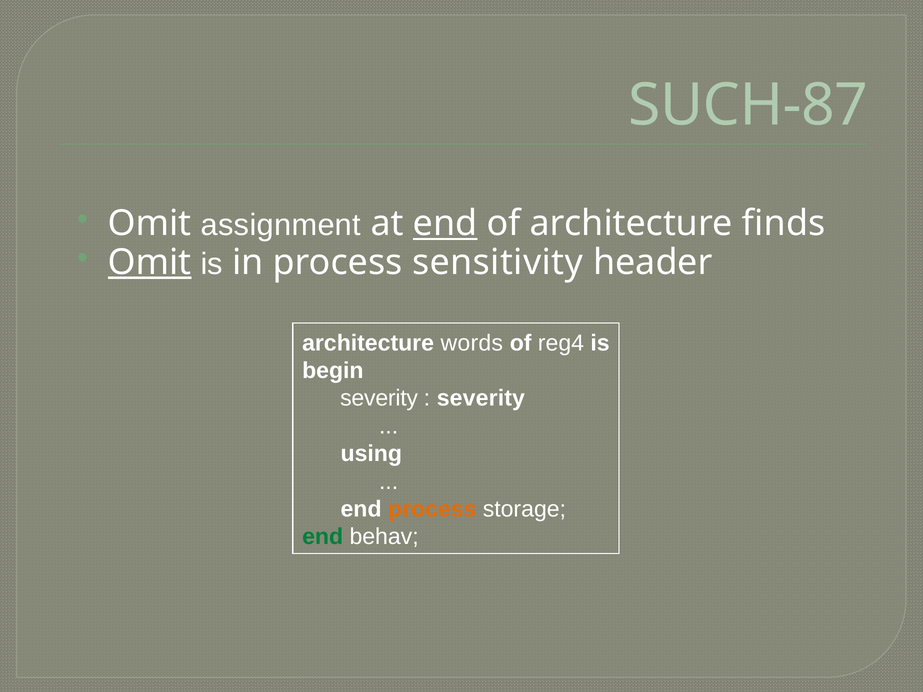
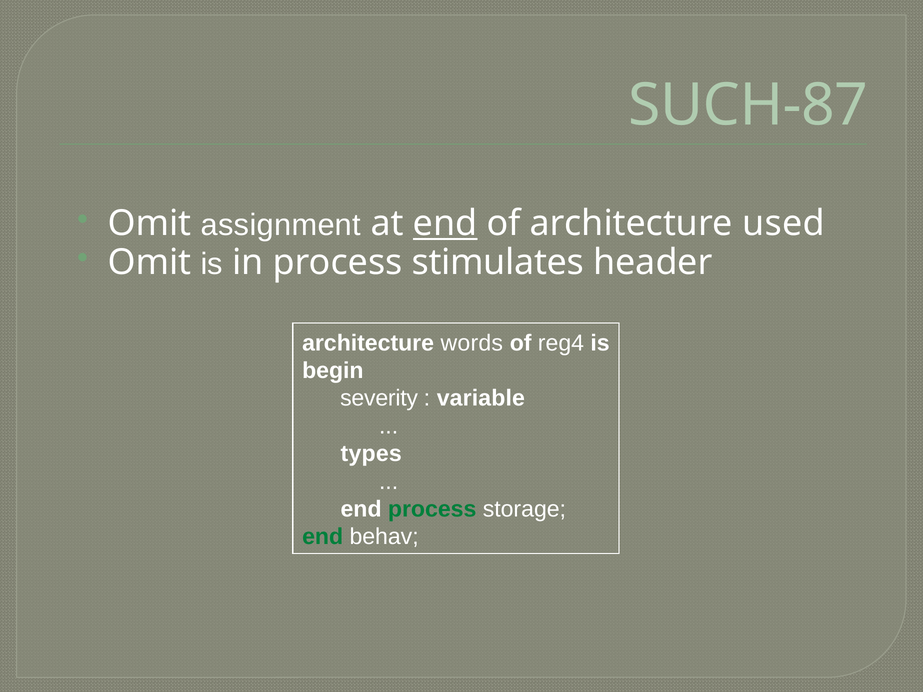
finds: finds -> used (784, 224)
Omit underline: present -> none (150, 262)
sensitivity: sensitivity -> stimulates (498, 262)
severity: severity -> variable (481, 399)
using: using -> types (371, 454)
process colour: orange -> green (432, 509)
